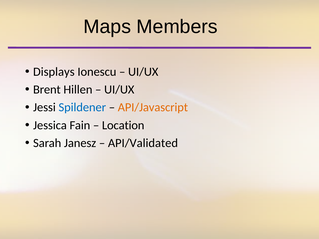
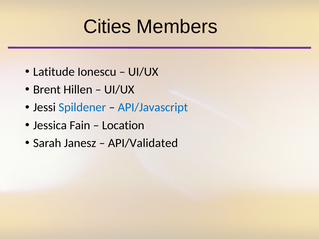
Maps: Maps -> Cities (107, 27)
Displays: Displays -> Latitude (54, 72)
API/Javascript colour: orange -> blue (153, 108)
